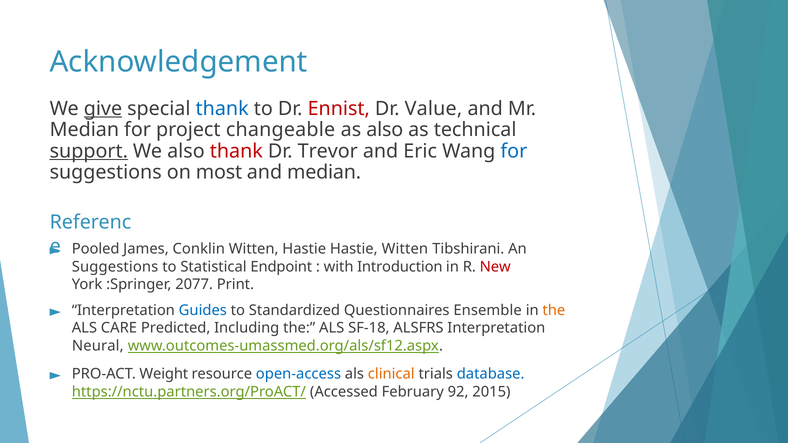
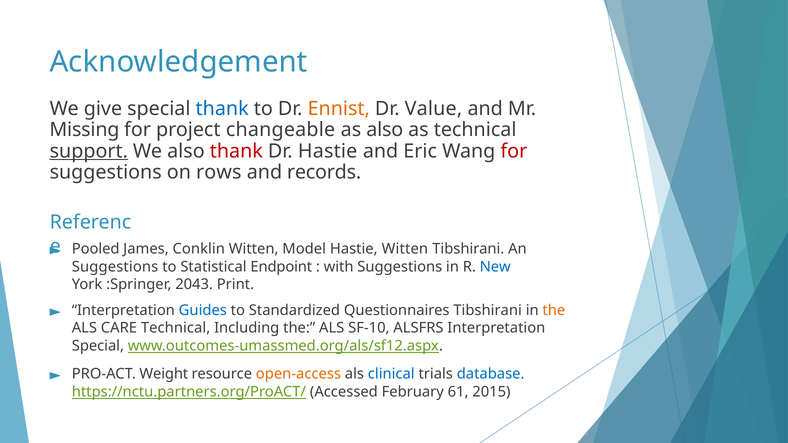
give underline: present -> none (103, 109)
Ennist colour: red -> orange (339, 109)
Median: Median -> Missing (84, 130)
Dr Trevor: Trevor -> Hastie (328, 151)
for colour: blue -> red (514, 151)
most: most -> rows (219, 172)
and median: median -> records (324, 172)
Witten Hastie: Hastie -> Model (304, 249)
with Introduction: Introduction -> Suggestions (400, 267)
New colour: red -> blue (495, 267)
2077: 2077 -> 2043 (194, 285)
Questionnaires Ensemble: Ensemble -> Tibshirani (488, 310)
CARE Predicted: Predicted -> Technical (176, 328)
SF-18: SF-18 -> SF-10 (369, 328)
Neural: Neural -> Special (98, 346)
open‐access colour: blue -> orange (298, 374)
clinical colour: orange -> blue (391, 374)
92: 92 -> 61 (458, 392)
